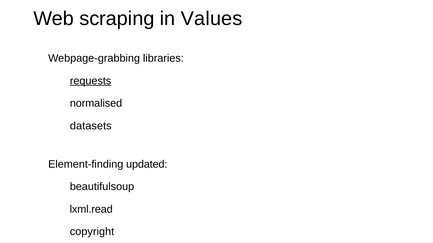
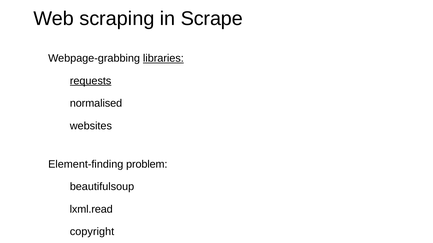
Values: Values -> Scrape (212, 19)
libraries underline: none -> present (163, 59)
datasets: datasets -> websites (91, 126)
updated: updated -> problem (147, 165)
